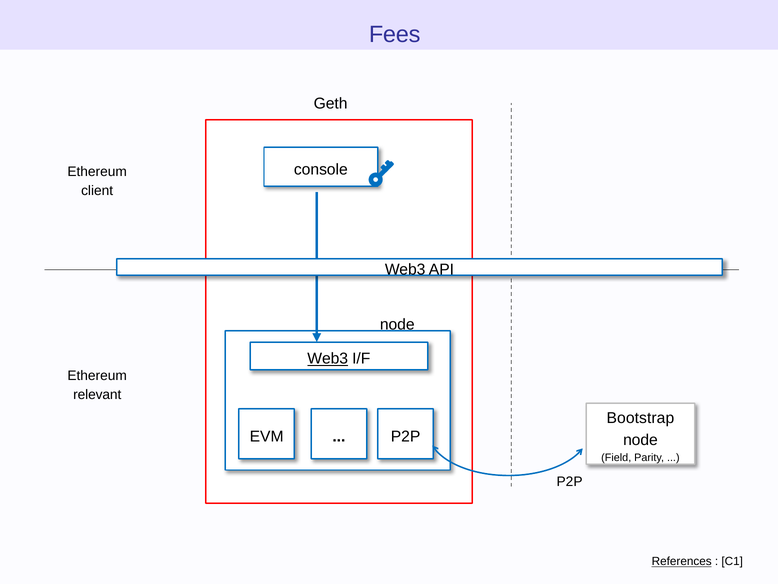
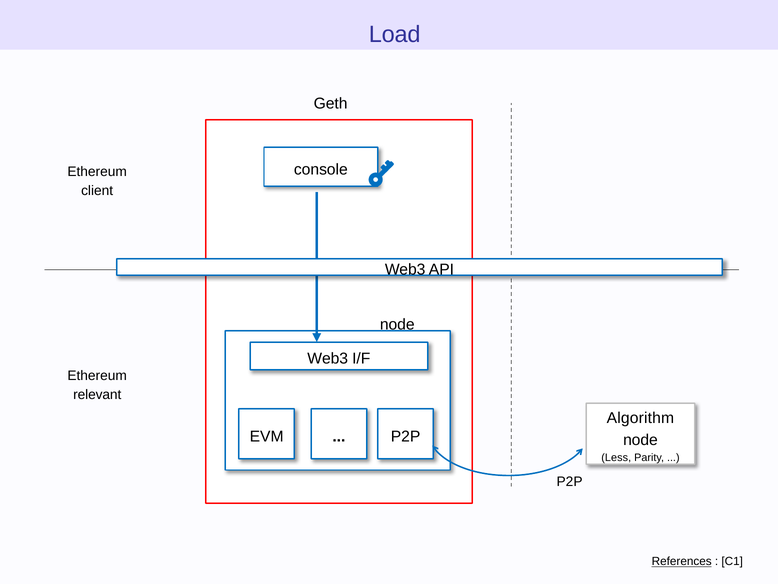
Fees: Fees -> Load (395, 35)
Web3 underline: present -> none (328, 358)
Bootstrap: Bootstrap -> Algorithm (640, 418)
Field: Field -> Less (616, 457)
